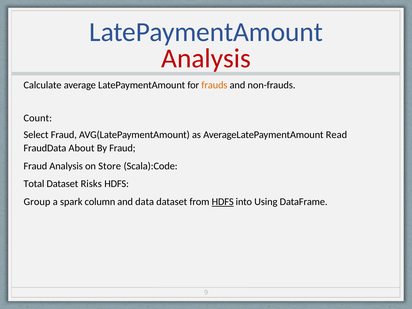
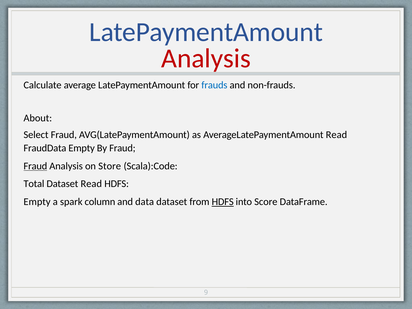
frauds colour: orange -> blue (214, 85)
Count: Count -> About (38, 118)
FraudData About: About -> Empty (82, 148)
Fraud underline: none -> present (35, 166)
Dataset Risks: Risks -> Read (91, 184)
Group: Group -> Empty (37, 202)
Using: Using -> Score (266, 202)
